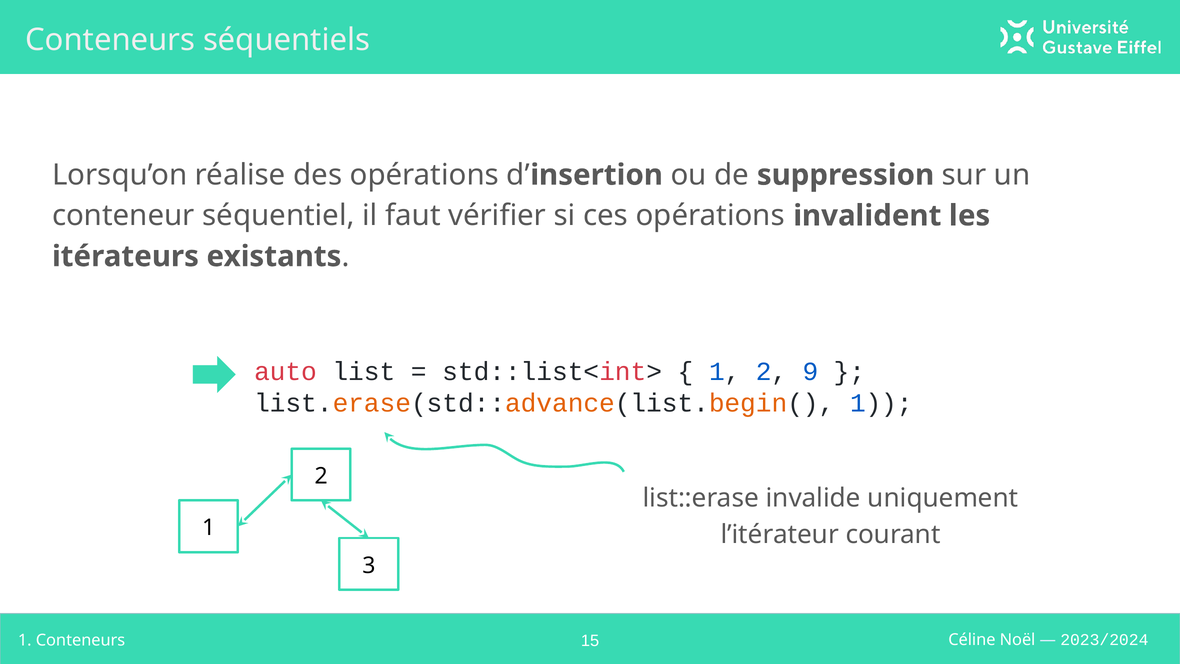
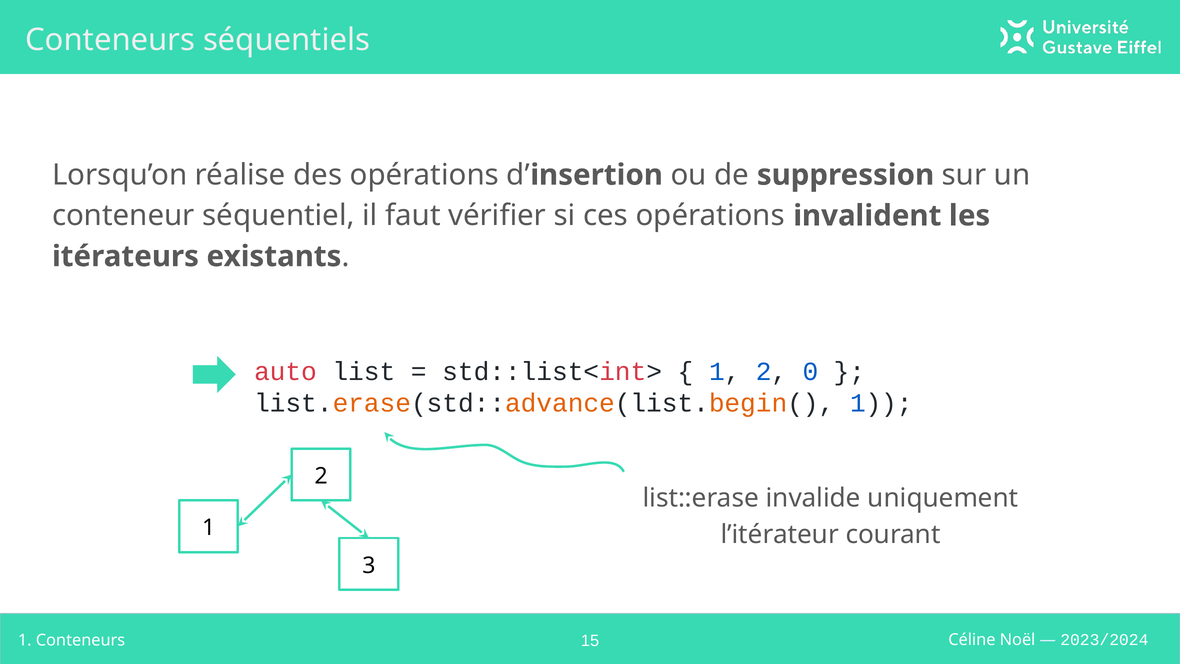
9: 9 -> 0 (810, 372)
